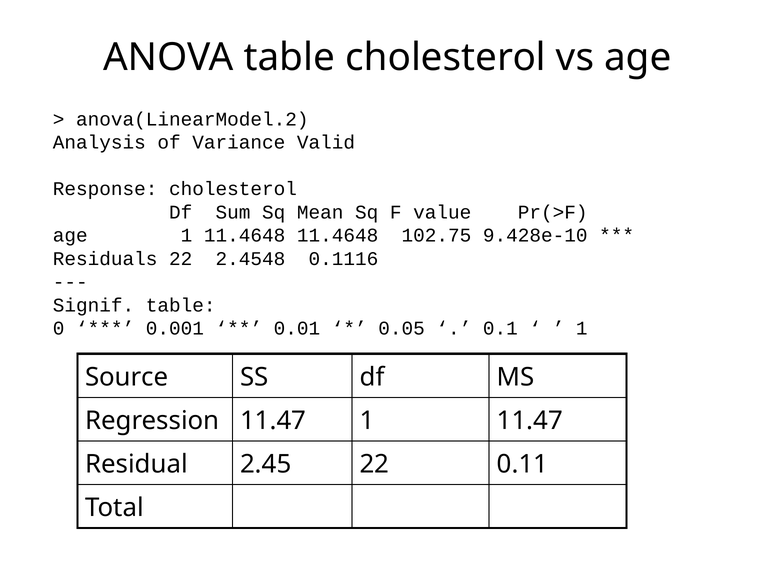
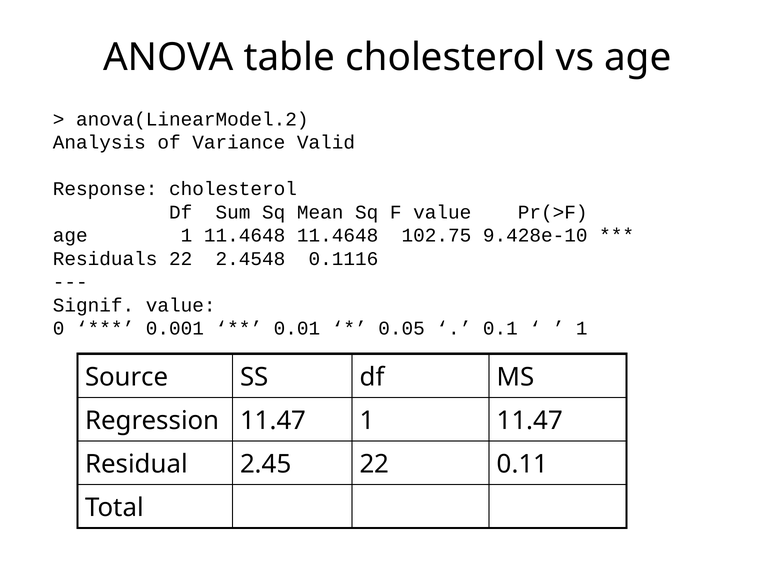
Signif table: table -> value (181, 305)
